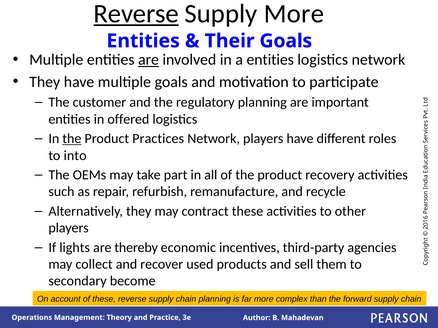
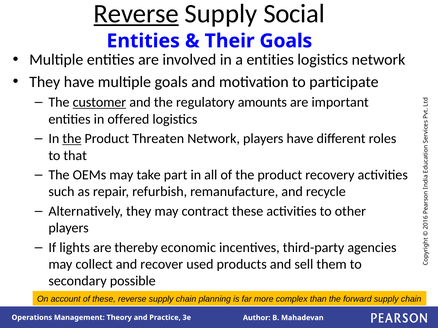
Supply More: More -> Social (294, 14)
are underline: present -> none (149, 60)
customer underline: none -> present (99, 103)
regulatory planning: planning -> amounts (262, 103)
Practices: Practices -> Threaten (158, 139)
into: into -> that (75, 156)
become: become -> possible (133, 281)
